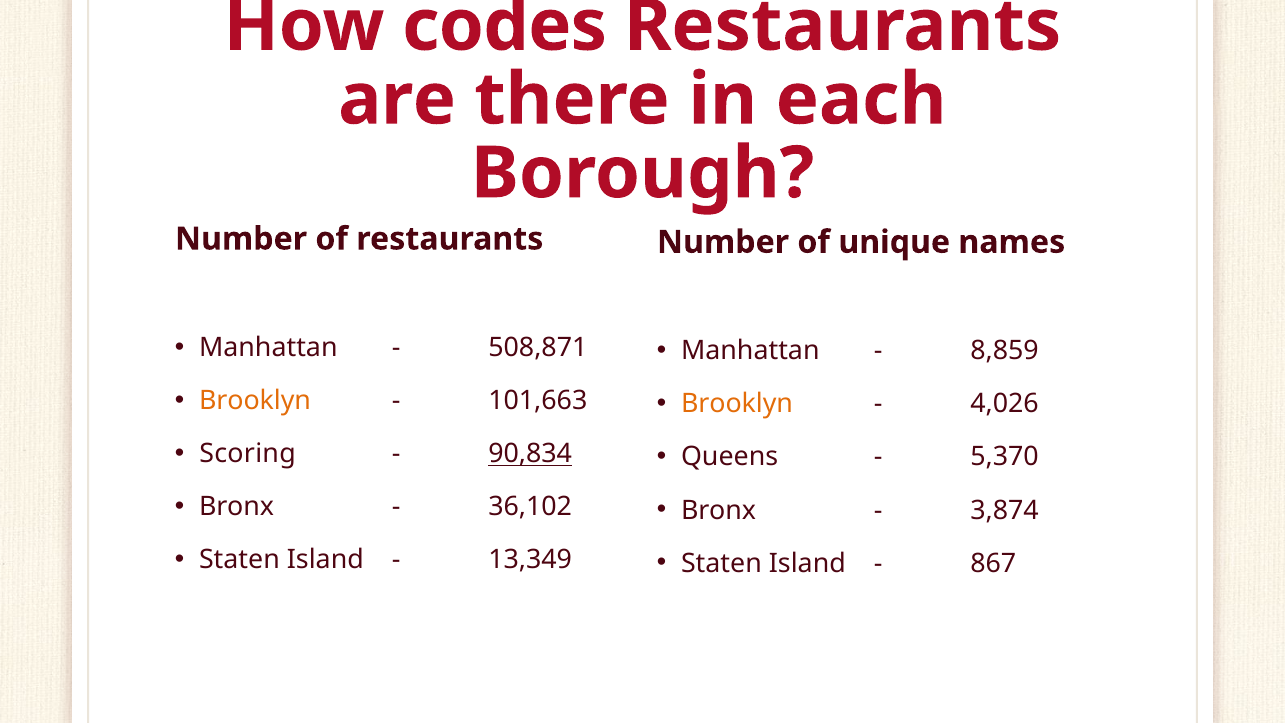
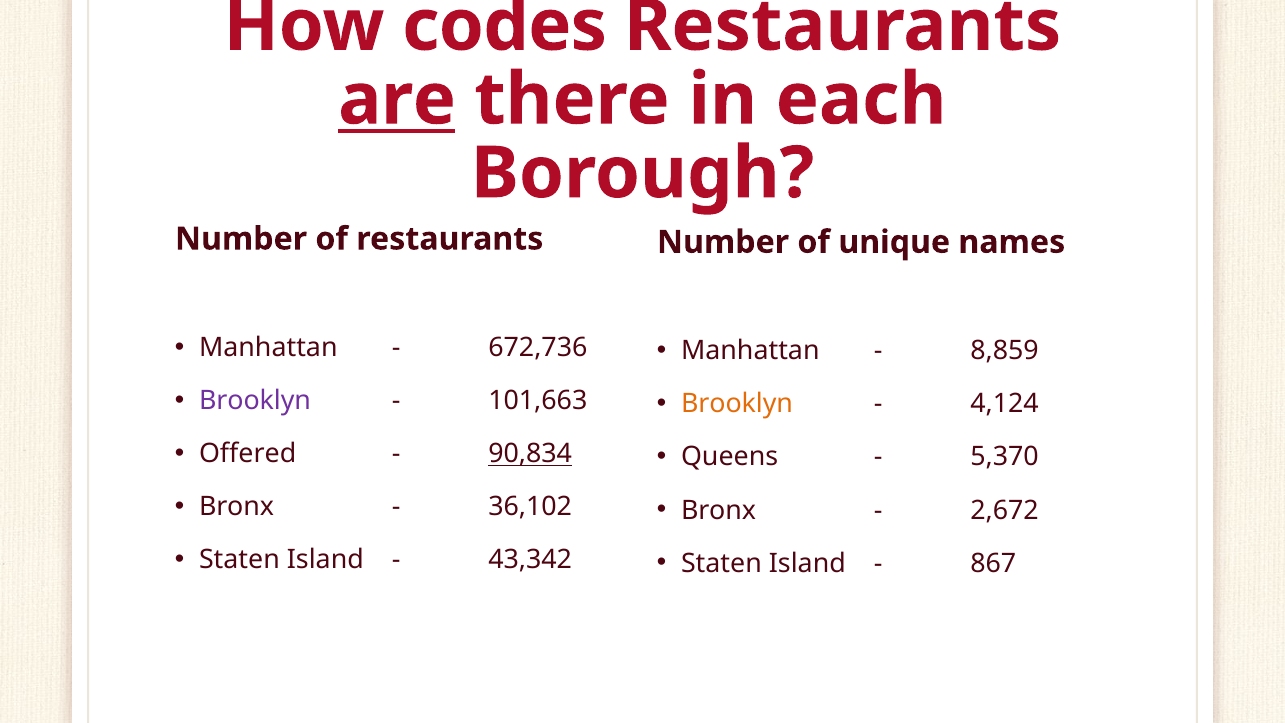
are underline: none -> present (397, 100)
508,871: 508,871 -> 672,736 (538, 348)
Brooklyn colour: orange -> purple (255, 401)
4,026: 4,026 -> 4,124 (1005, 404)
Scoring: Scoring -> Offered (248, 454)
3,874: 3,874 -> 2,672 (1005, 510)
13,349: 13,349 -> 43,342 (530, 560)
